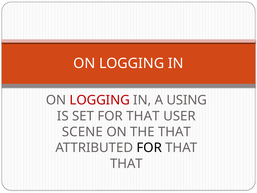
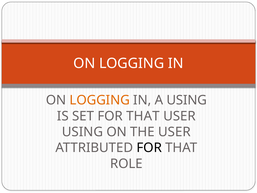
LOGGING colour: red -> orange (100, 100)
SCENE: SCENE -> USING (82, 132)
THE THAT: THAT -> USER (174, 132)
THAT: THAT -> ROLE (126, 163)
